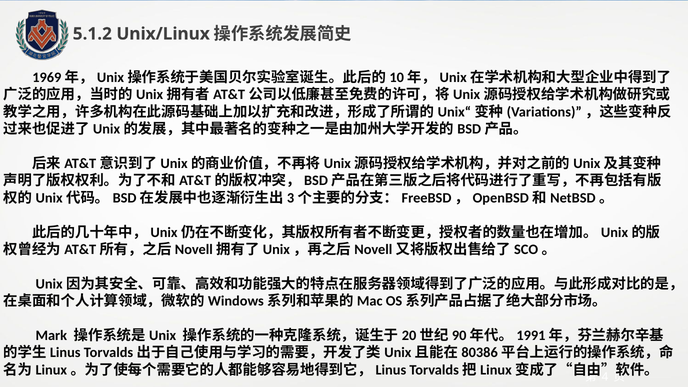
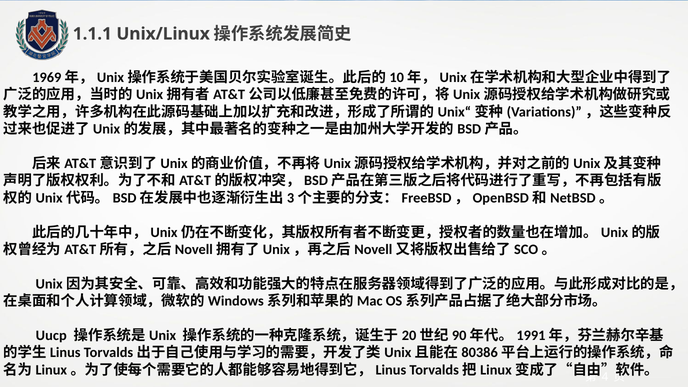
5.1.2: 5.1.2 -> 1.1.1 (92, 34)
Mark: Mark -> Uucp (51, 336)
